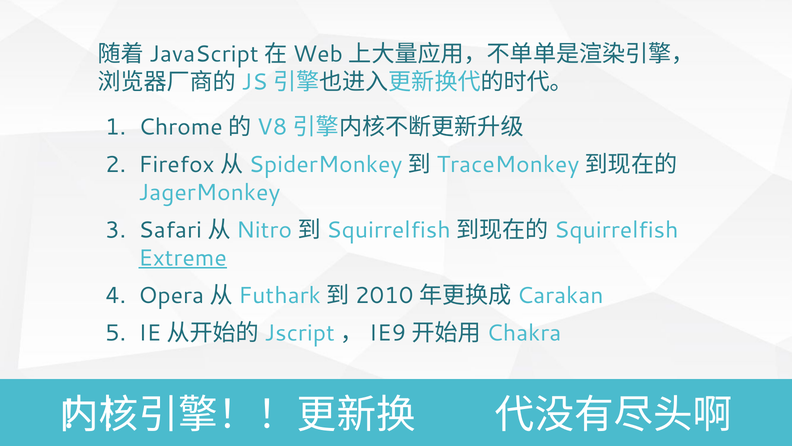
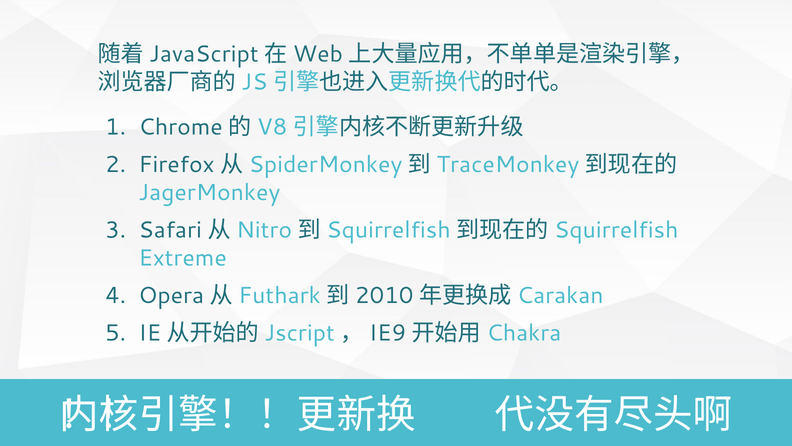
Extreme underline: present -> none (183, 258)
